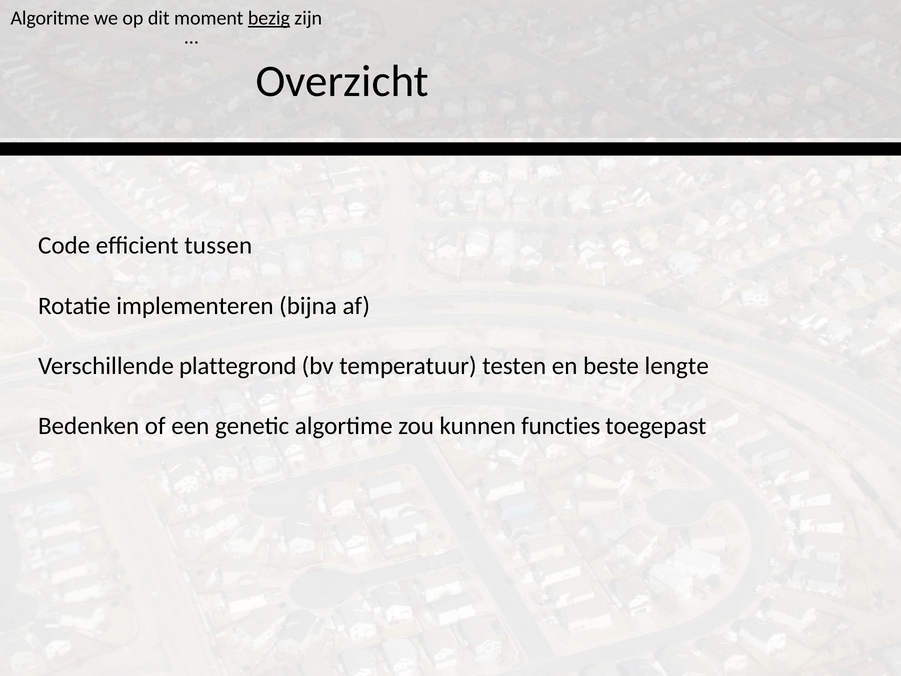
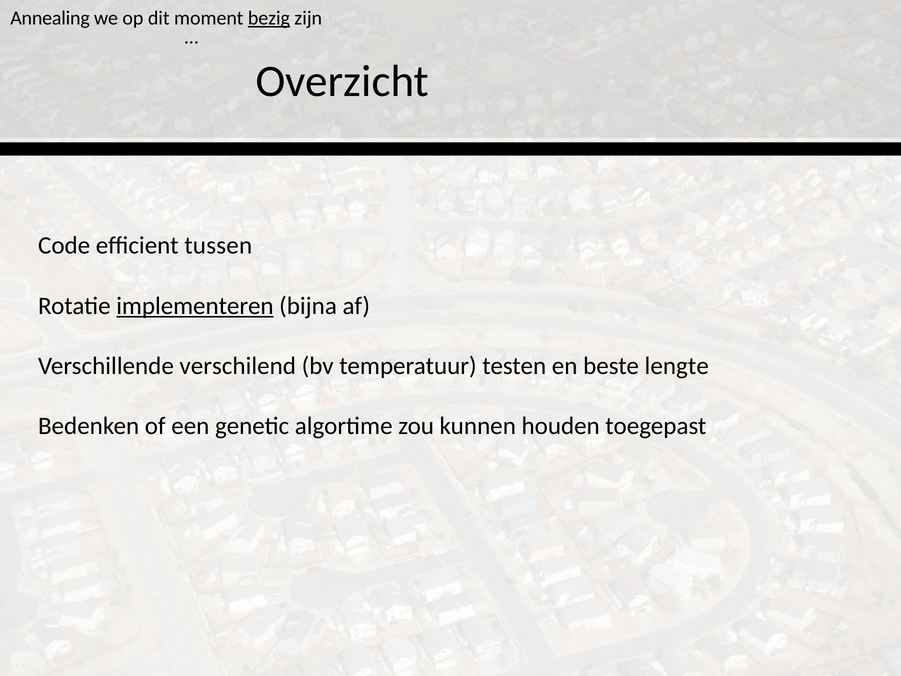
Algoritme: Algoritme -> Annealing (50, 18)
implementeren underline: none -> present (195, 306)
plattegrond: plattegrond -> verschilend (238, 366)
functies: functies -> houden (561, 426)
